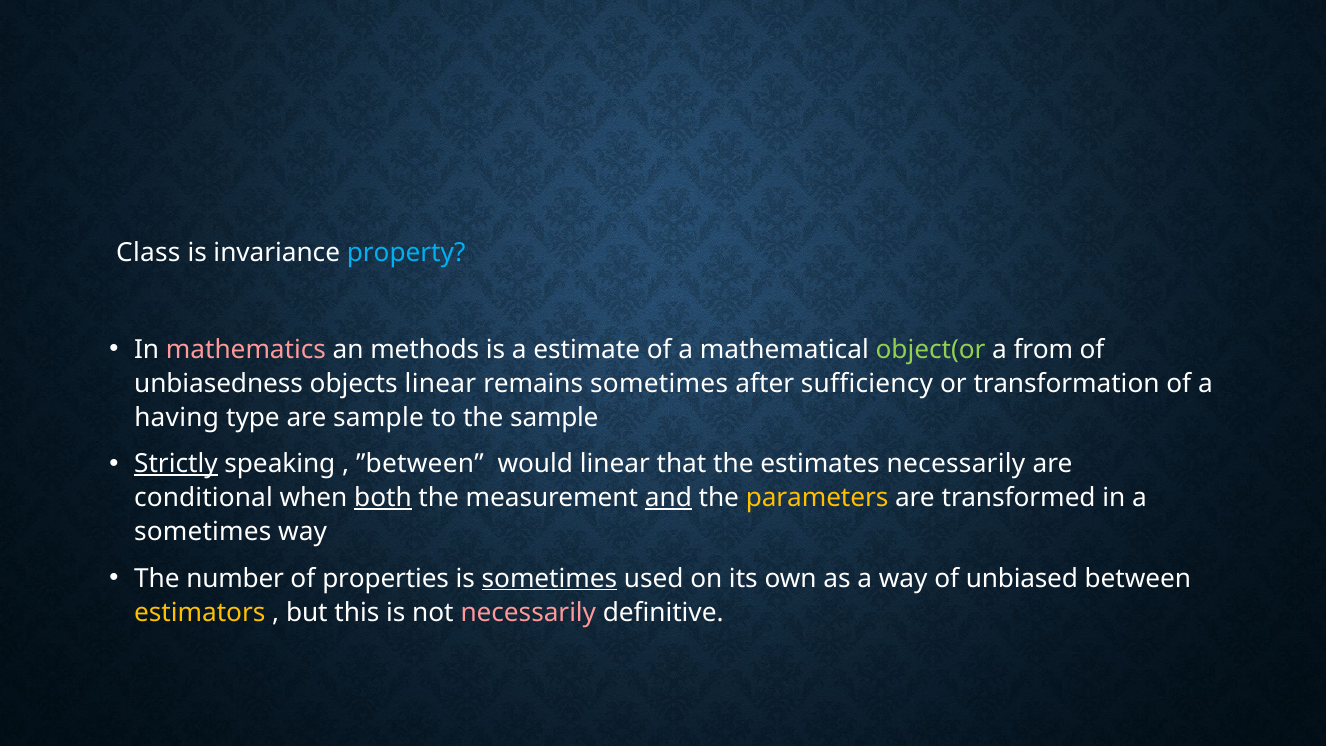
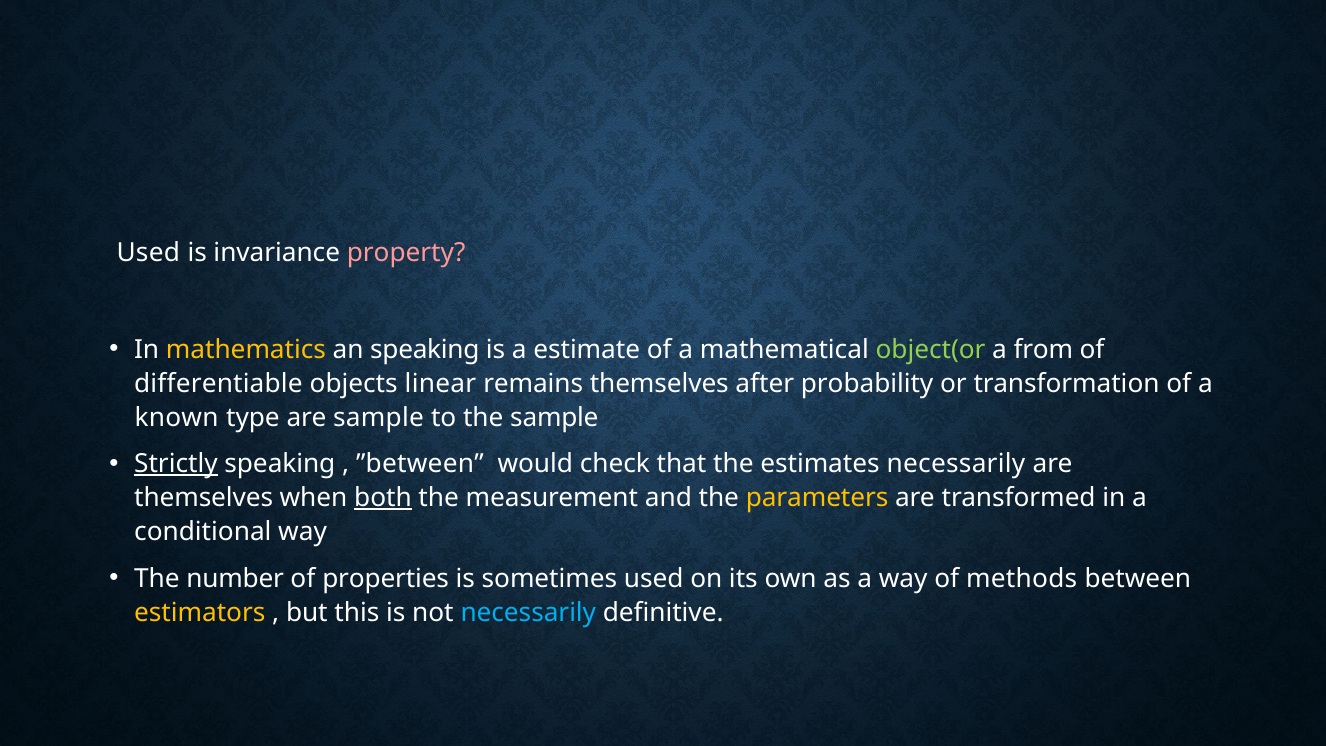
Class: Class -> Used (148, 253)
property colour: light blue -> pink (406, 253)
mathematics colour: pink -> yellow (246, 350)
an methods: methods -> speaking (425, 350)
unbiasedness: unbiasedness -> differentiable (218, 384)
remains sometimes: sometimes -> themselves (659, 384)
sufficiency: sufficiency -> probability (867, 384)
having: having -> known (177, 418)
would linear: linear -> check (615, 464)
conditional: conditional -> themselves (204, 498)
and underline: present -> none (668, 498)
sometimes: sometimes -> conditional (203, 532)
sometimes underline: present -> none (549, 578)
unbiased: unbiased -> methods (1022, 578)
necessarily colour: pink -> light blue (528, 612)
